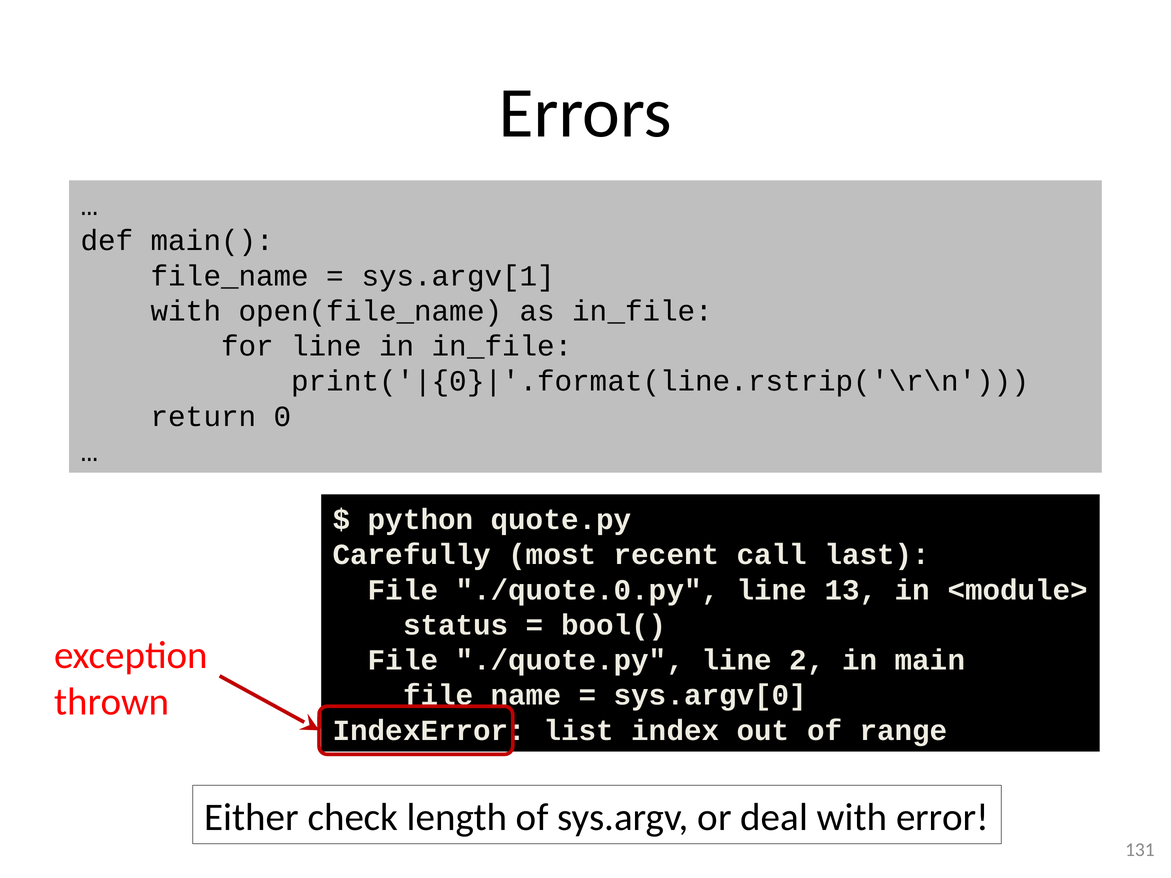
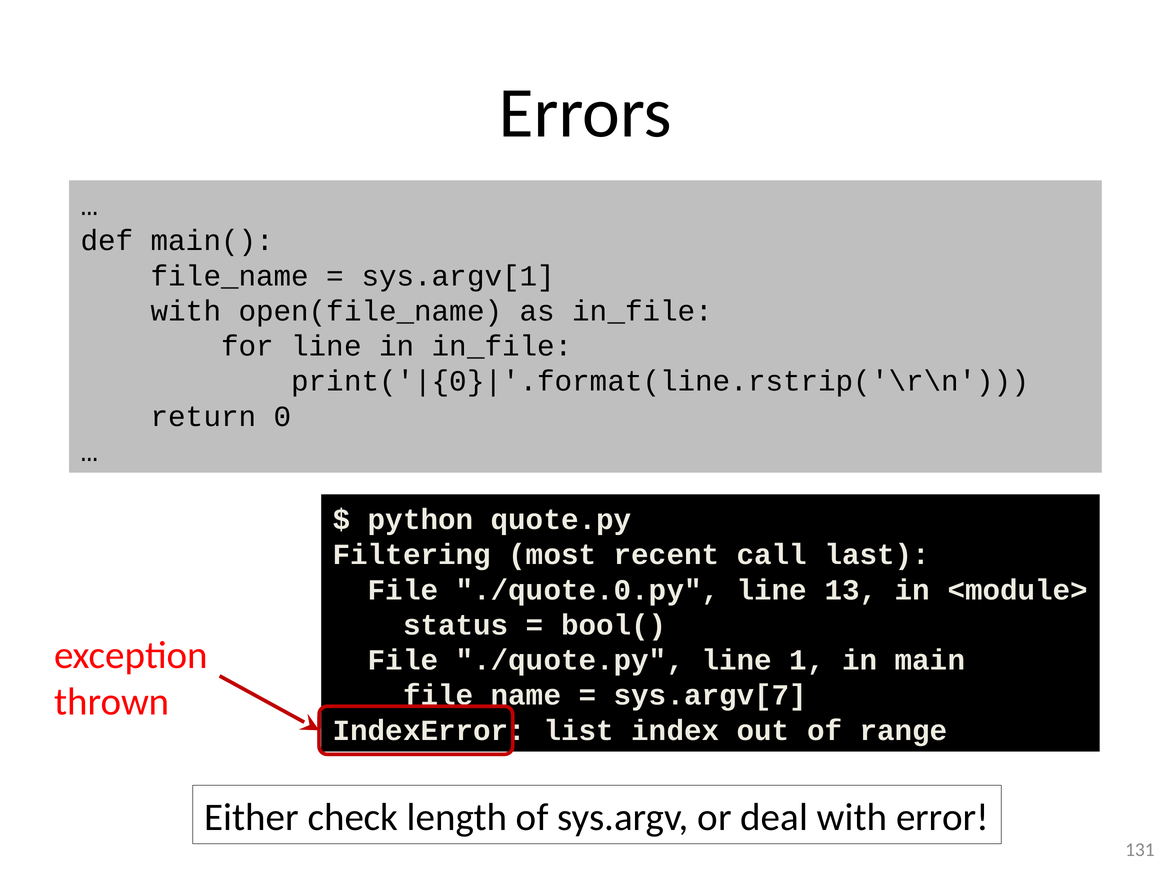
Carefully: Carefully -> Filtering (412, 555)
2: 2 -> 1 (807, 660)
sys.argv[0: sys.argv[0 -> sys.argv[7 (710, 695)
